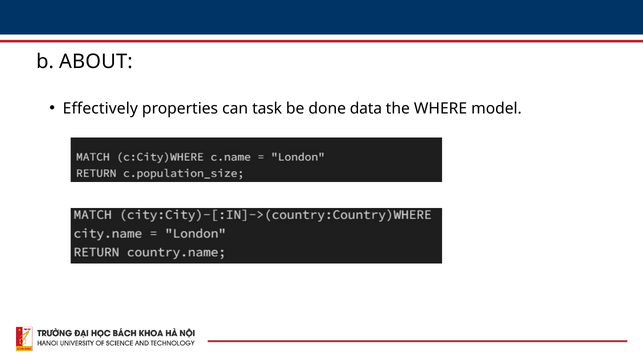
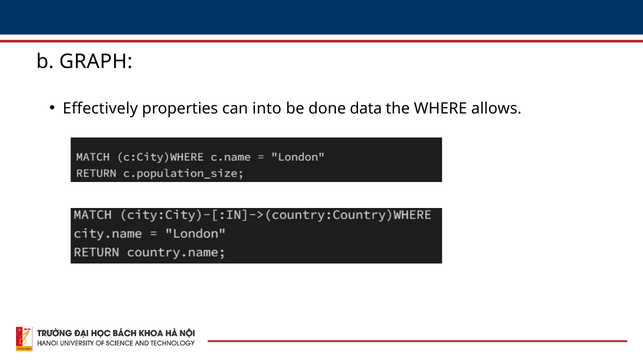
ABOUT: ABOUT -> GRAPH (96, 61)
task: task -> into (267, 108)
model: model -> allows (496, 108)
